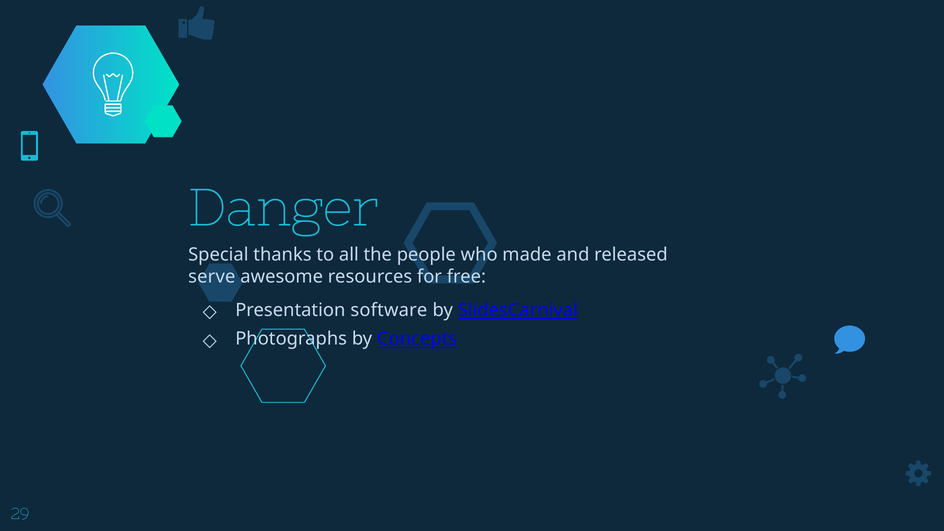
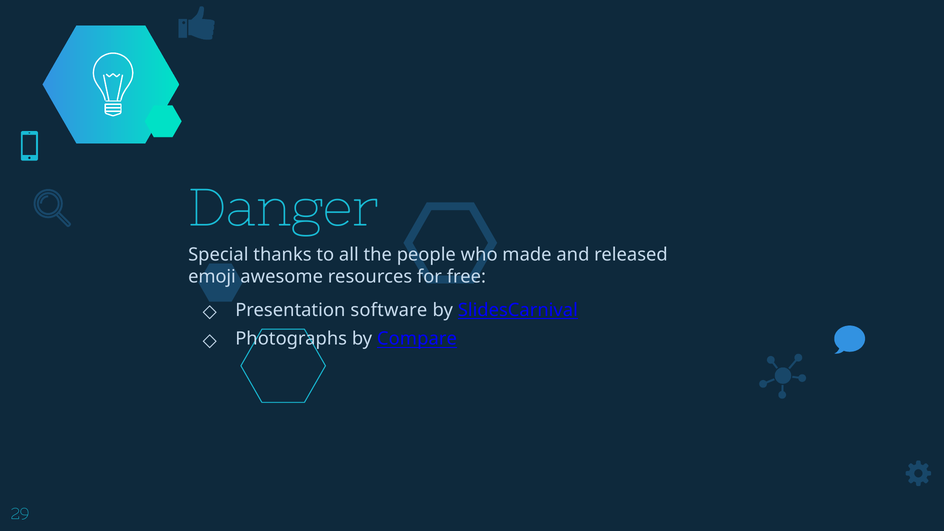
serve: serve -> emoji (212, 277)
Concepts: Concepts -> Compare (417, 339)
